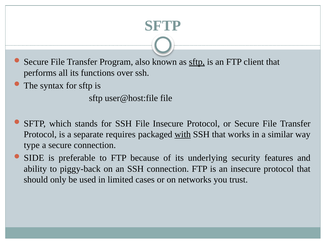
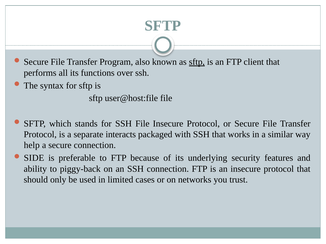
requires: requires -> interacts (121, 135)
with underline: present -> none (183, 135)
type: type -> help (32, 146)
